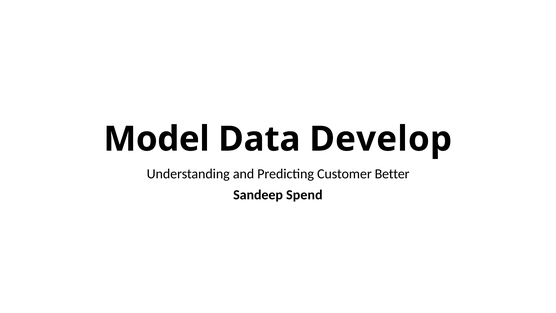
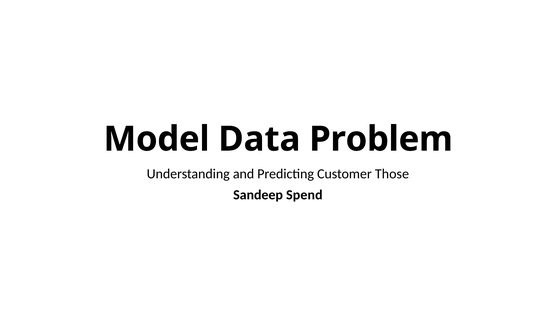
Develop: Develop -> Problem (381, 139)
Better: Better -> Those (392, 174)
